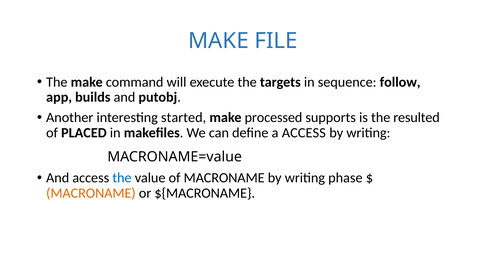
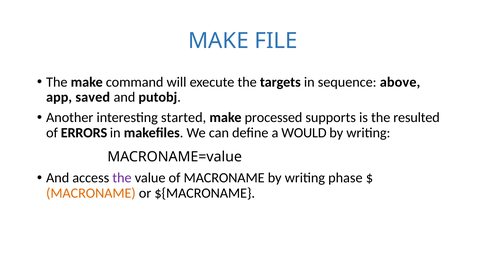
follow: follow -> above (400, 82)
builds: builds -> saved (93, 97)
PLACED: PLACED -> ERRORS (84, 133)
a ACCESS: ACCESS -> WOULD (304, 133)
the colour: blue -> purple (122, 178)
